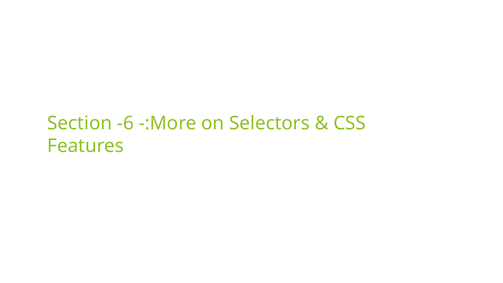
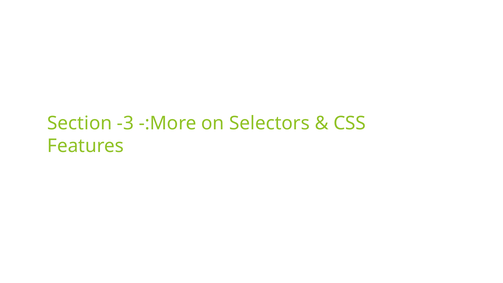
-6: -6 -> -3 (125, 123)
